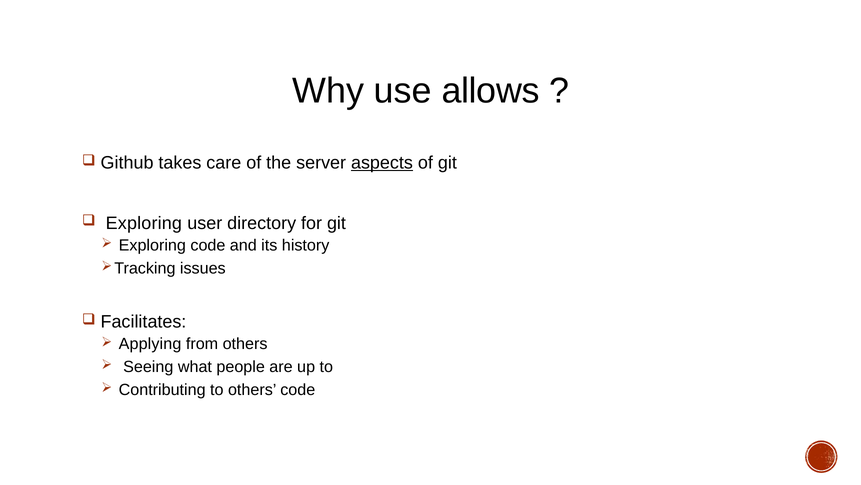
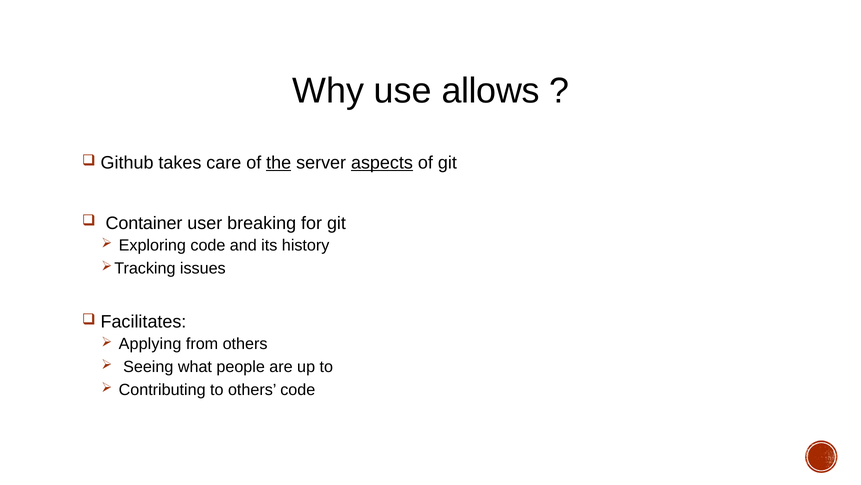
the underline: none -> present (279, 163)
Exploring: Exploring -> Container (144, 223)
directory: directory -> breaking (262, 223)
